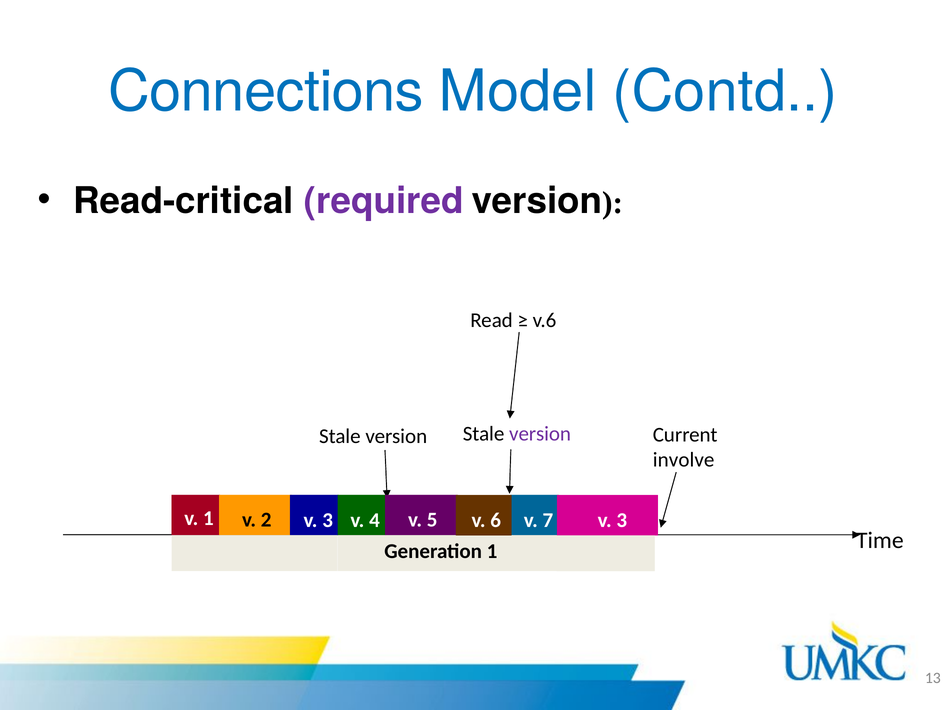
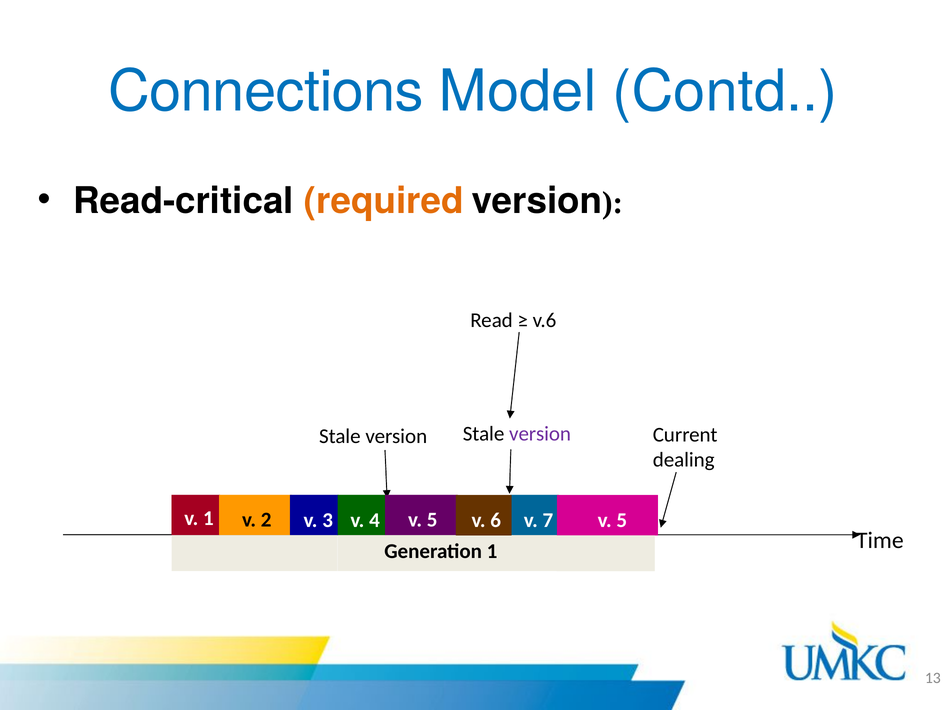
required colour: purple -> orange (384, 201)
involve: involve -> dealing (684, 460)
6 v 3: 3 -> 5 (622, 520)
